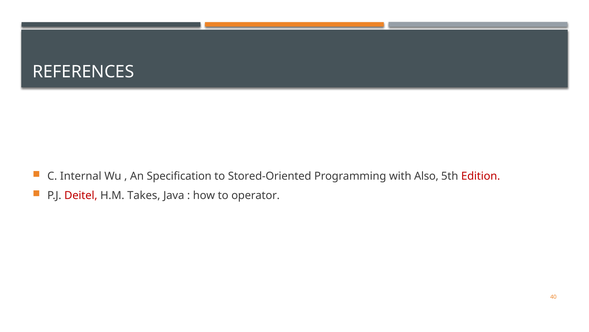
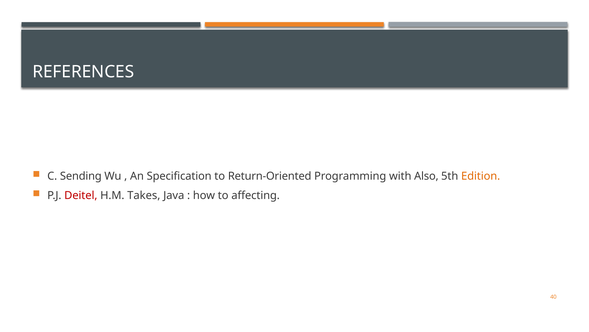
Internal: Internal -> Sending (81, 176)
Stored-Oriented: Stored-Oriented -> Return-Oriented (270, 176)
Edition colour: red -> orange (481, 176)
operator: operator -> affecting (256, 195)
